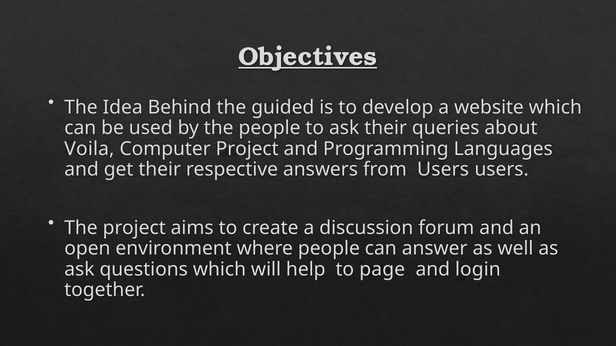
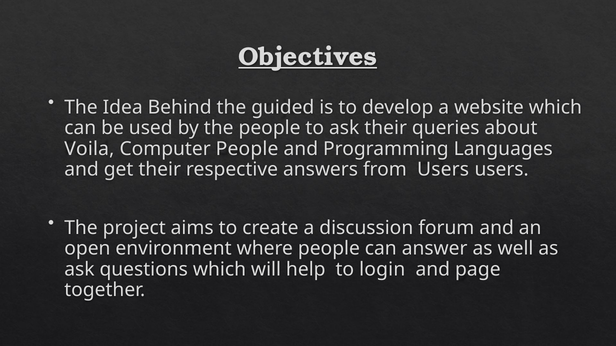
Computer Project: Project -> People (247, 149)
page: page -> login (382, 270)
login: login -> page (478, 270)
